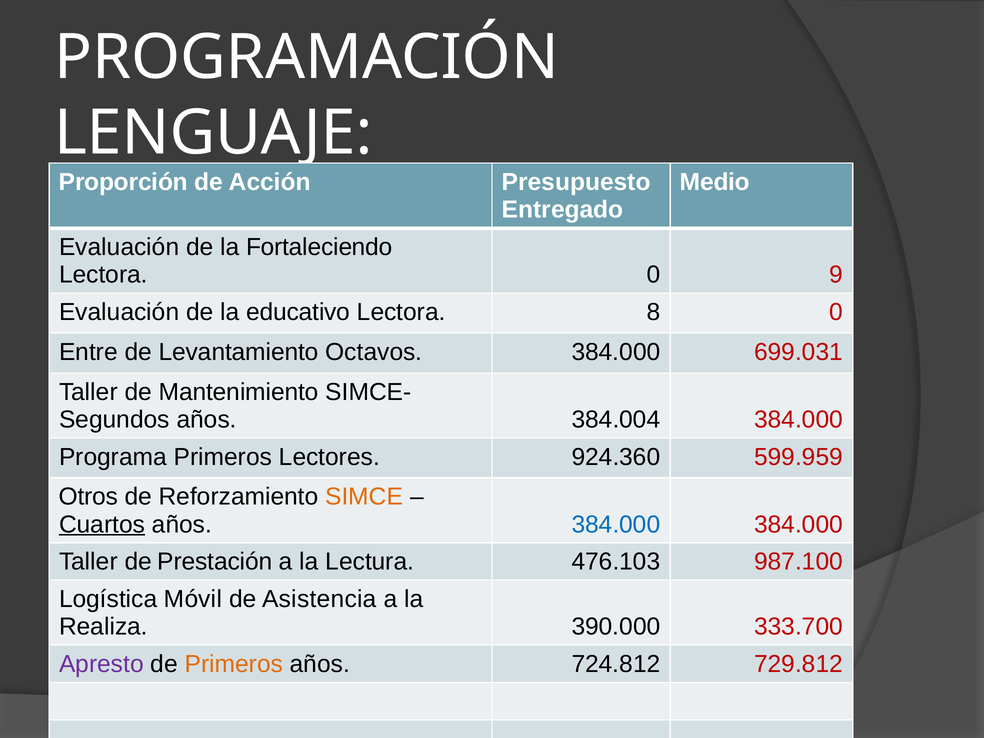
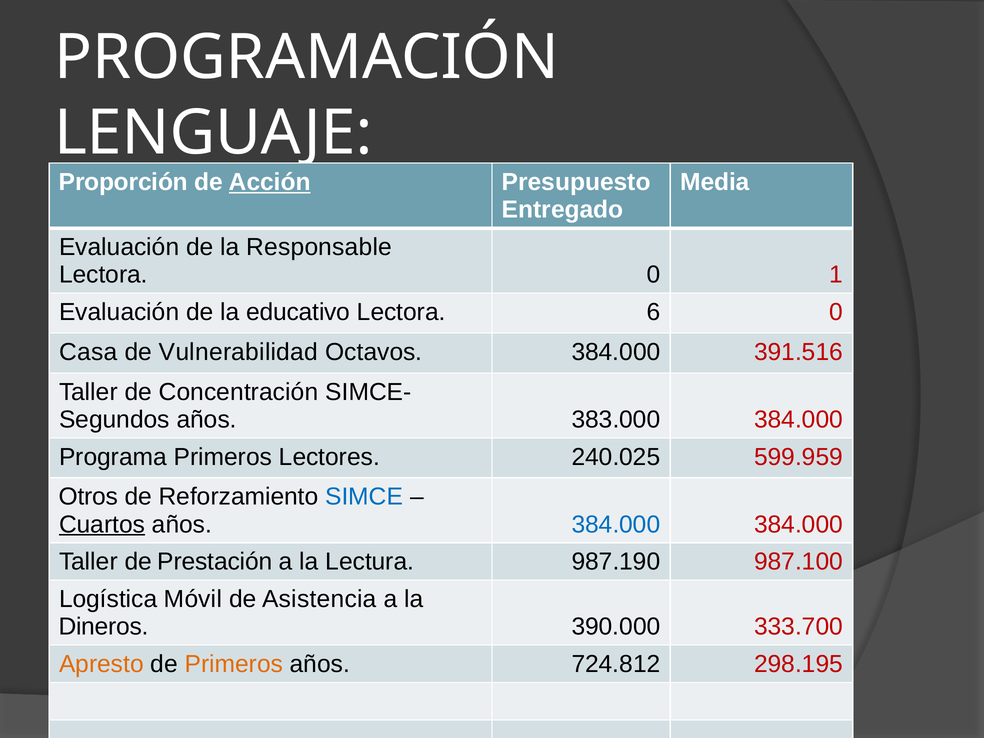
Acción underline: none -> present (270, 182)
Medio: Medio -> Media (715, 182)
Fortaleciendo: Fortaleciendo -> Responsable (319, 247)
9: 9 -> 1 (836, 275)
8: 8 -> 6 (654, 312)
Entre: Entre -> Casa (88, 352)
Levantamiento: Levantamiento -> Vulnerabilidad (238, 352)
699.031: 699.031 -> 391.516 (798, 352)
Mantenimiento: Mantenimiento -> Concentración (239, 392)
384.004: 384.004 -> 383.000 (616, 420)
924.360: 924.360 -> 240.025 (616, 457)
SIMCE colour: orange -> blue (364, 497)
476.103: 476.103 -> 987.190 (616, 562)
Realiza: Realiza -> Dineros (104, 627)
Apresto colour: purple -> orange (101, 664)
729.812: 729.812 -> 298.195 (798, 664)
